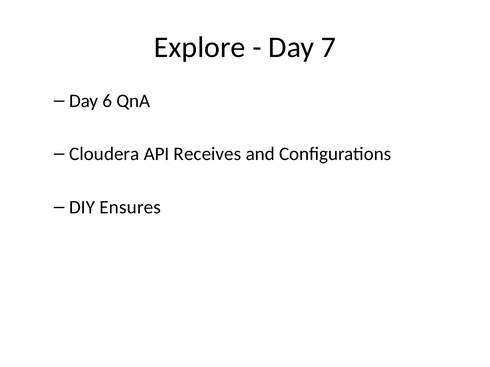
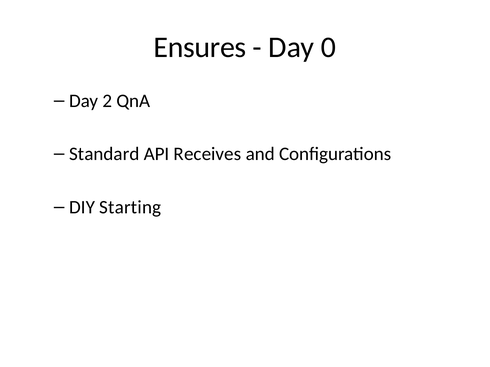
Explore: Explore -> Ensures (200, 47)
7: 7 -> 0 (328, 47)
6: 6 -> 2 (107, 101)
Cloudera: Cloudera -> Standard (104, 154)
Ensures: Ensures -> Starting (130, 207)
